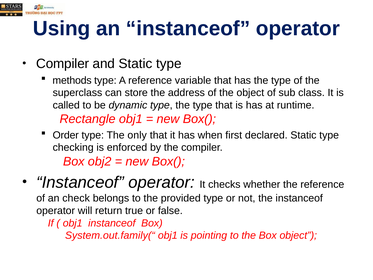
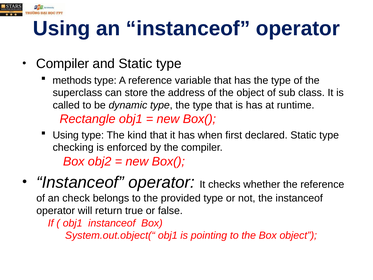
Order: Order -> Using (66, 135)
only: only -> kind (137, 135)
System.out.family(“: System.out.family(“ -> System.out.object(“ (110, 235)
